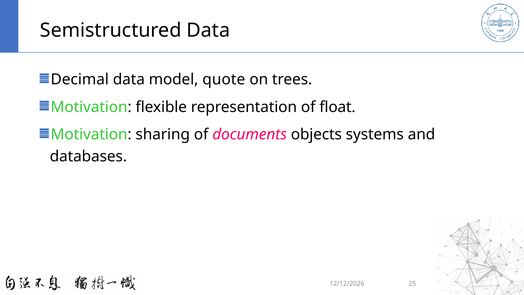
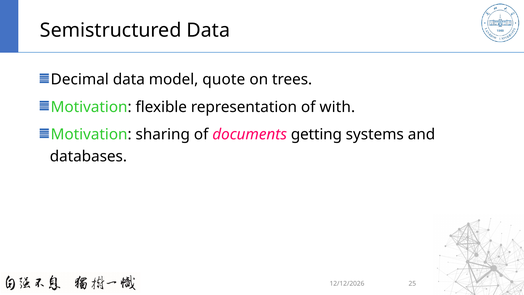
float: float -> with (337, 107)
objects: objects -> getting (316, 134)
